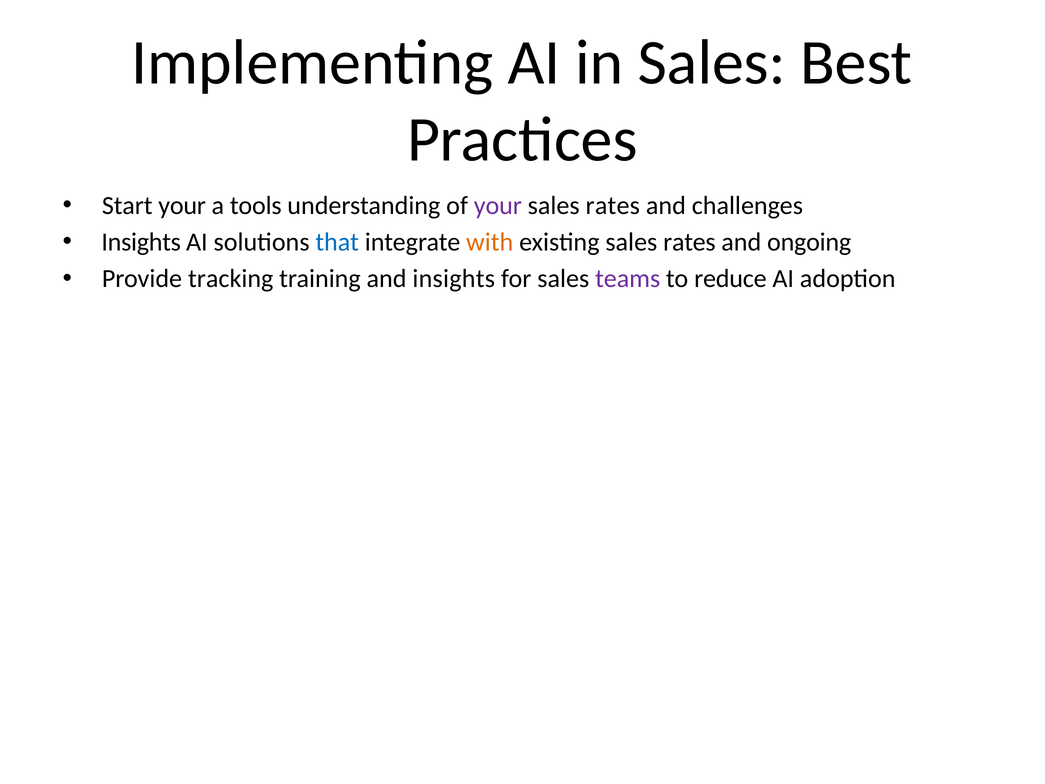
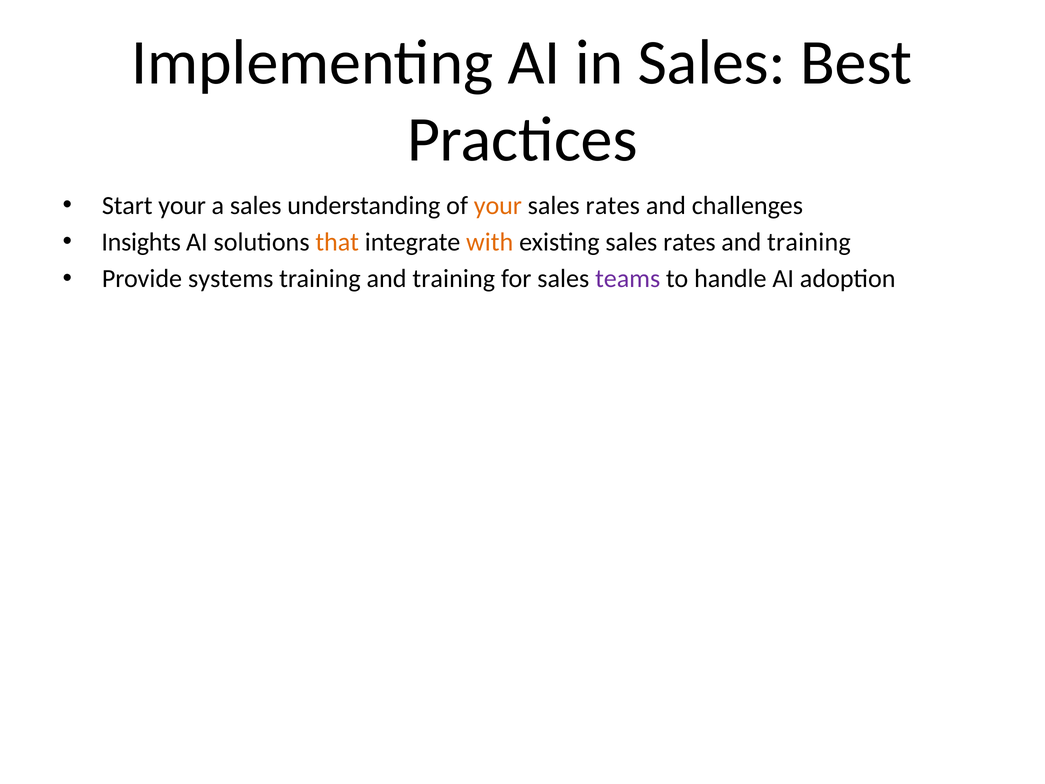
a tools: tools -> sales (256, 206)
your colour: purple -> orange (498, 206)
that colour: blue -> orange (337, 242)
ongoing: ongoing -> training (809, 242)
tracking: tracking -> systems (231, 279)
training and insights: insights -> training (454, 279)
reduce: reduce -> handle (730, 279)
